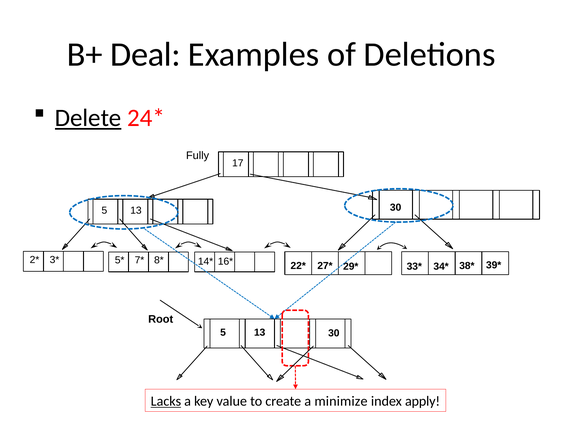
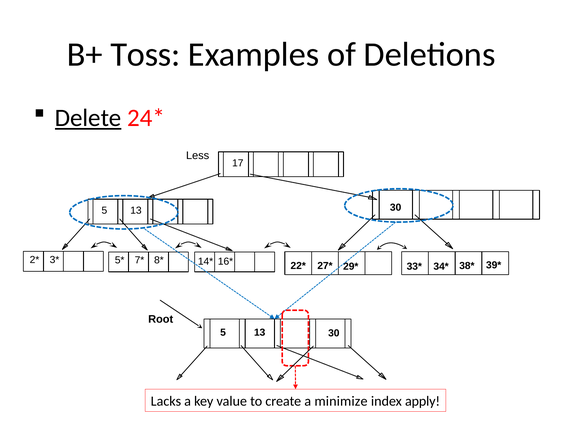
Deal: Deal -> Toss (145, 55)
Fully: Fully -> Less (198, 156)
Lacks underline: present -> none (166, 402)
